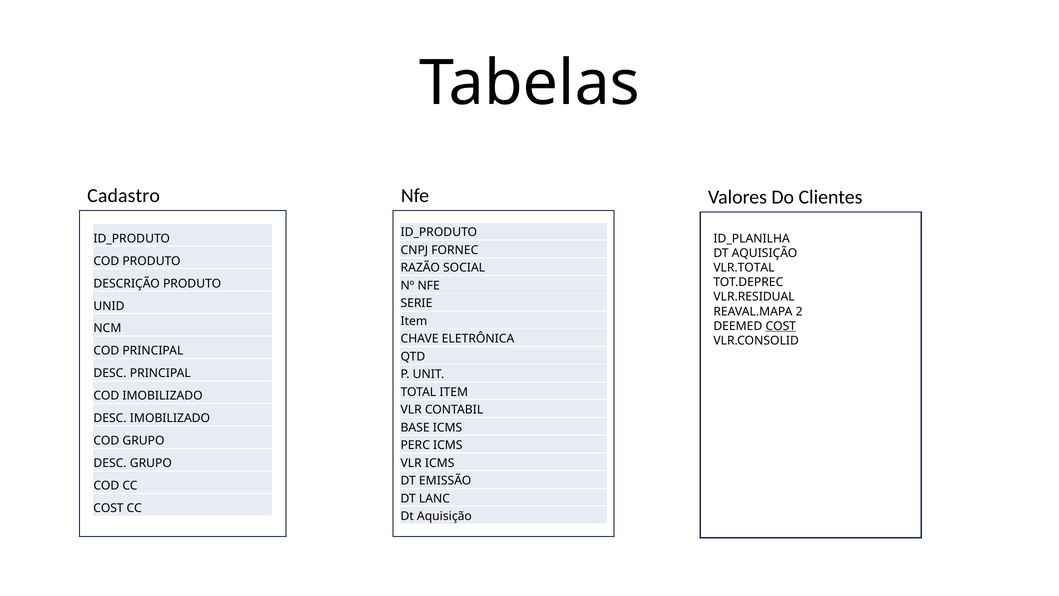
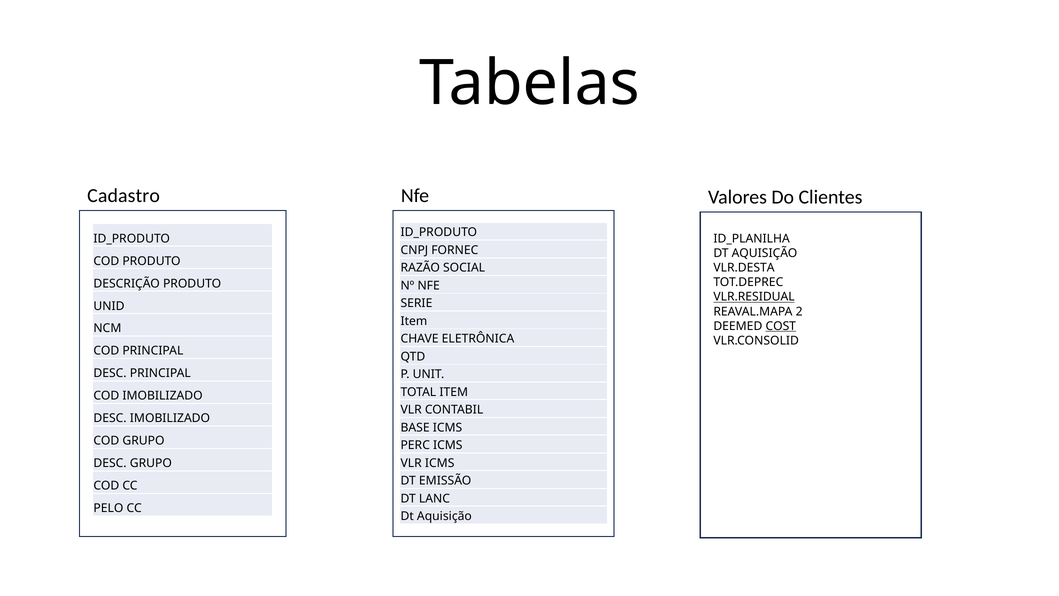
VLR.TOTAL: VLR.TOTAL -> VLR.DESTA (744, 268)
VLR.RESIDUAL underline: none -> present (754, 297)
COST: COST -> PELO (108, 508)
